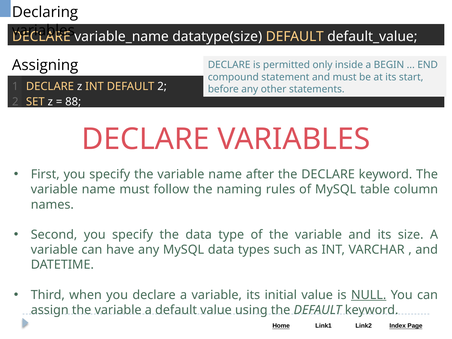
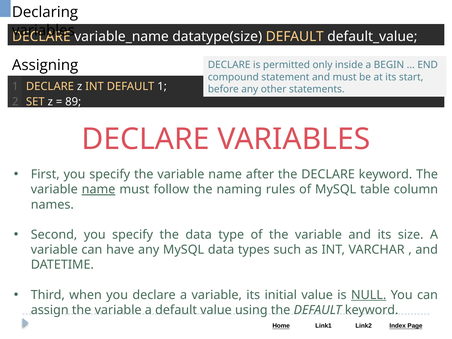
DEFAULT 2: 2 -> 1 (162, 86)
88: 88 -> 89 (73, 102)
name underline: none -> present (99, 189)
